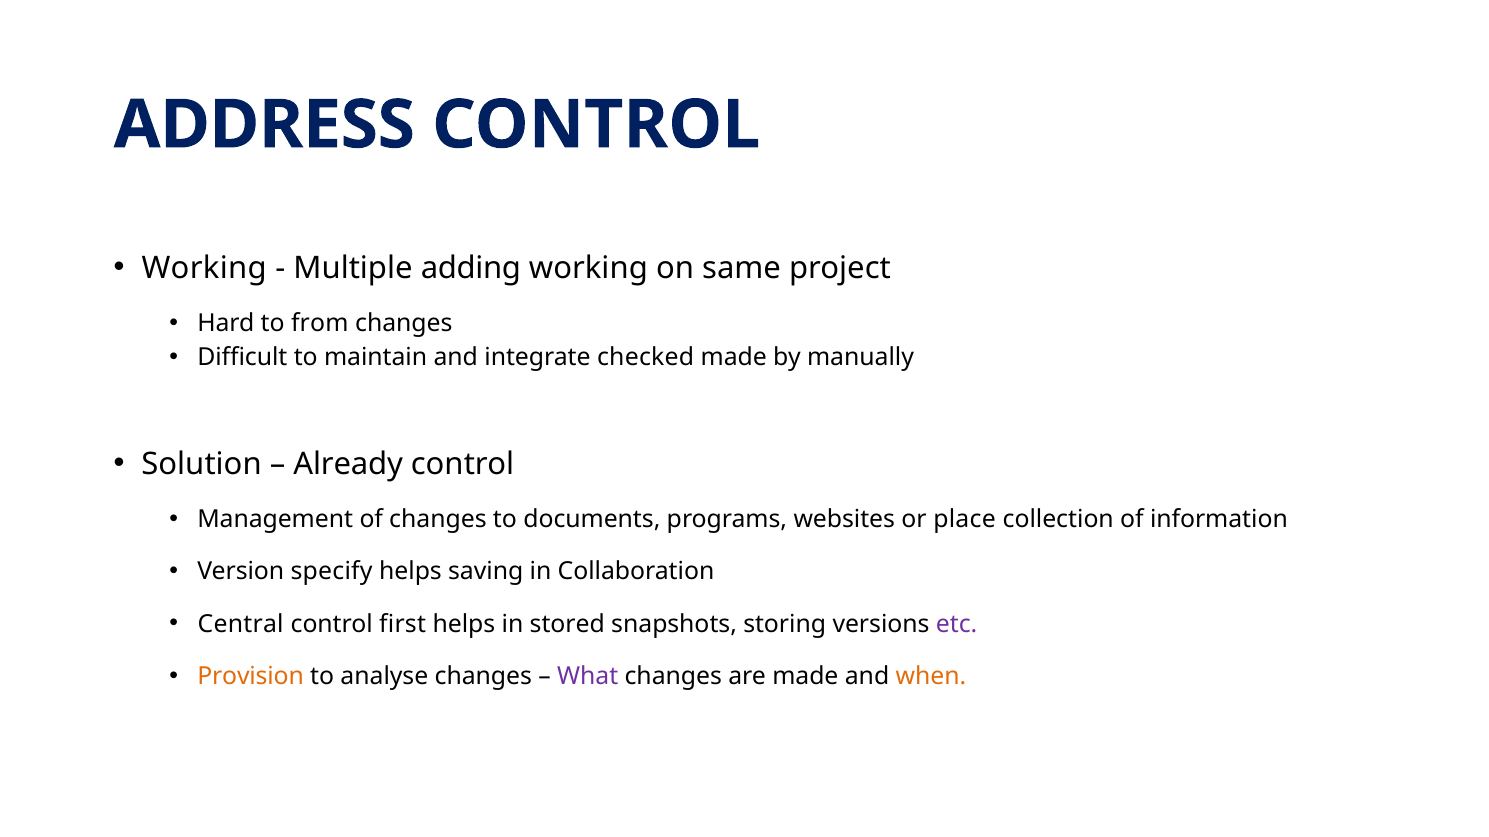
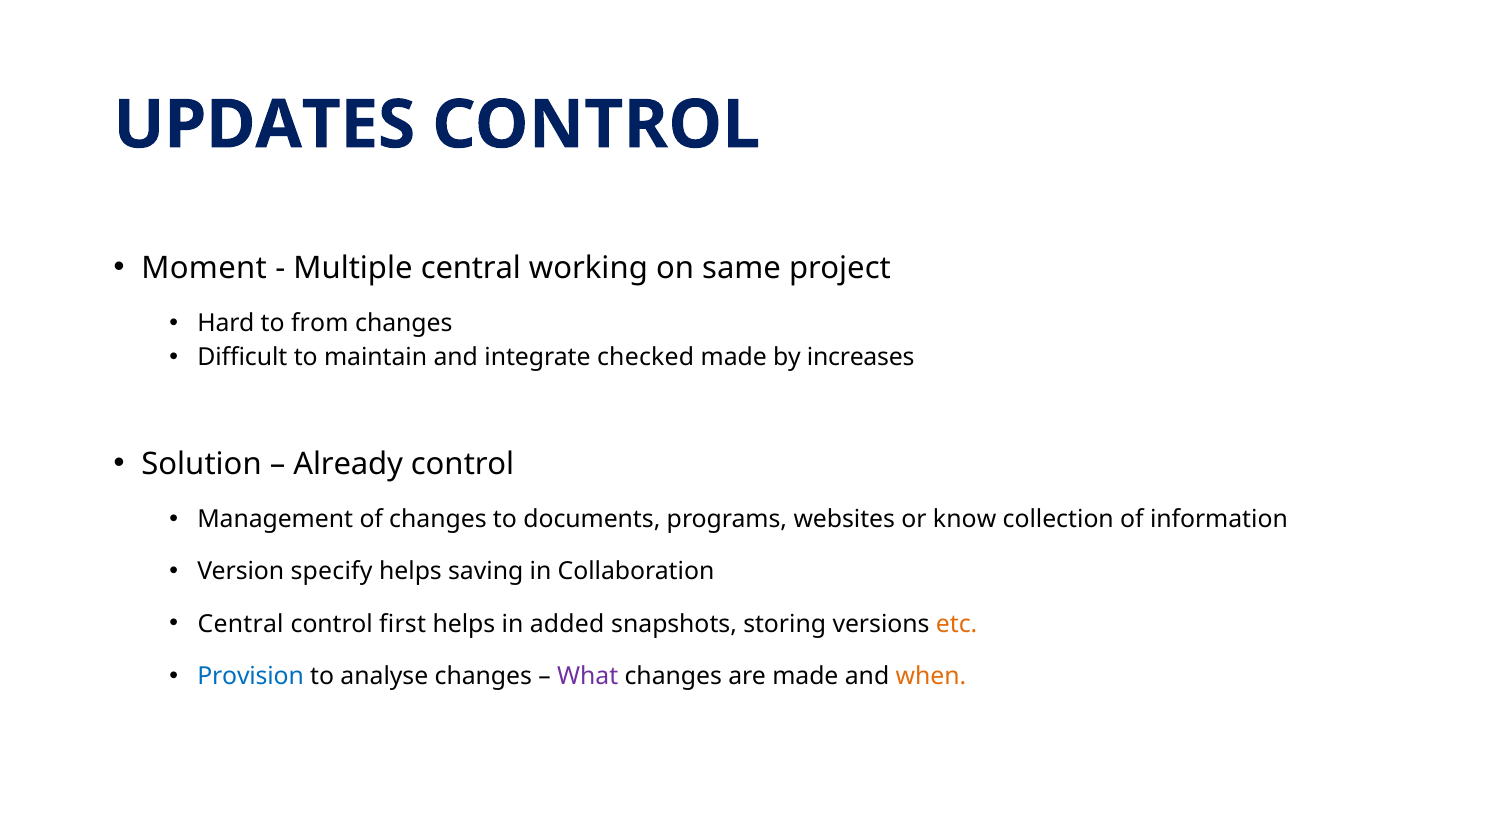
ADDRESS: ADDRESS -> UPDATES (264, 125)
Working: Working -> Moment (204, 268)
Multiple adding: adding -> central (471, 268)
manually: manually -> increases (861, 358)
place: place -> know (965, 520)
stored: stored -> added (567, 624)
etc colour: purple -> orange (957, 624)
Provision colour: orange -> blue (251, 677)
